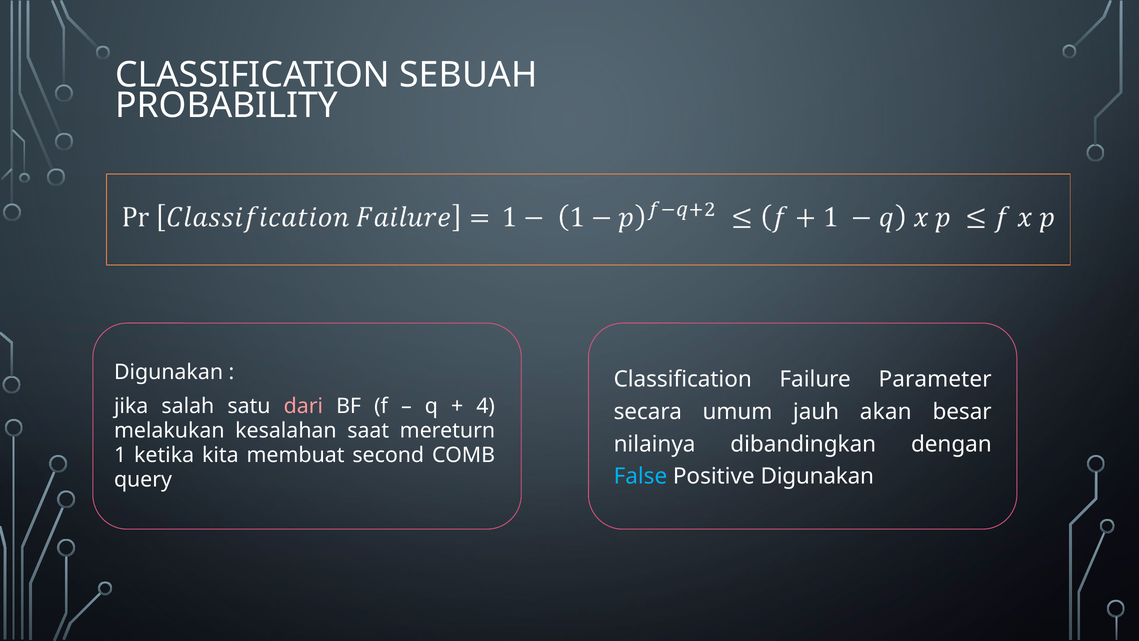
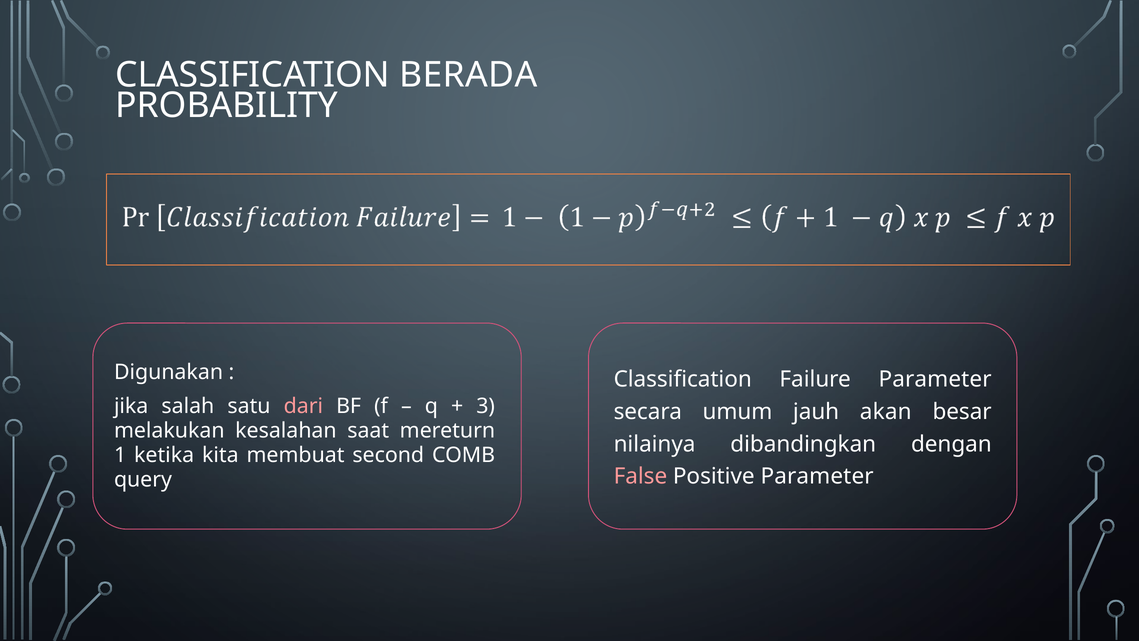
SEBUAH: SEBUAH -> BERADA (468, 75)
4: 4 -> 3 (486, 406)
False colour: light blue -> pink (640, 476)
Positive Digunakan: Digunakan -> Parameter (817, 476)
